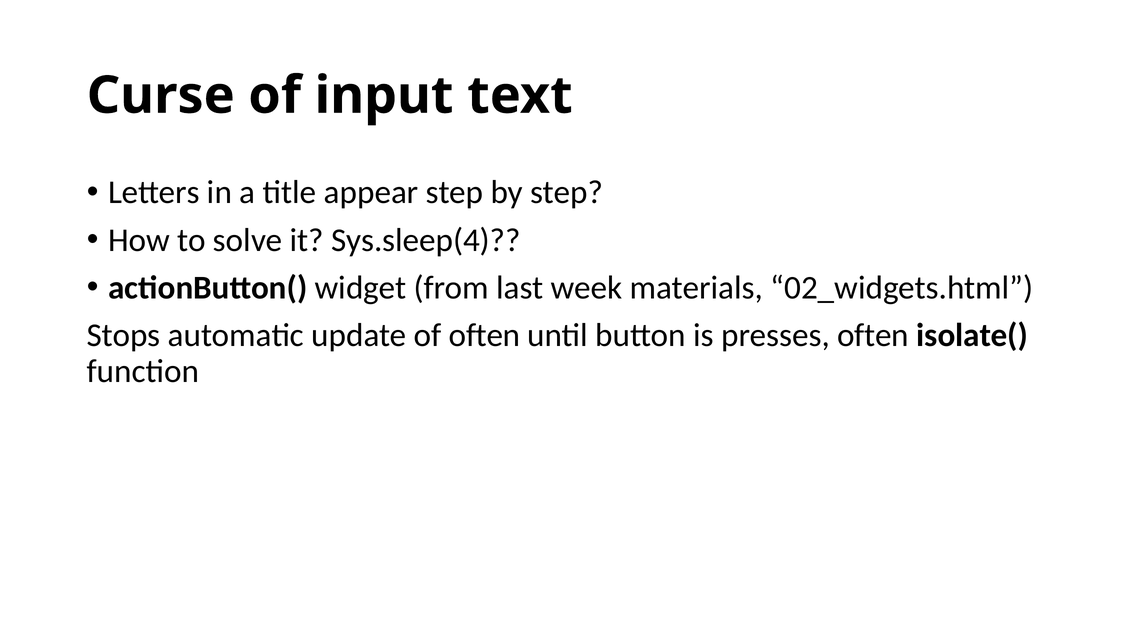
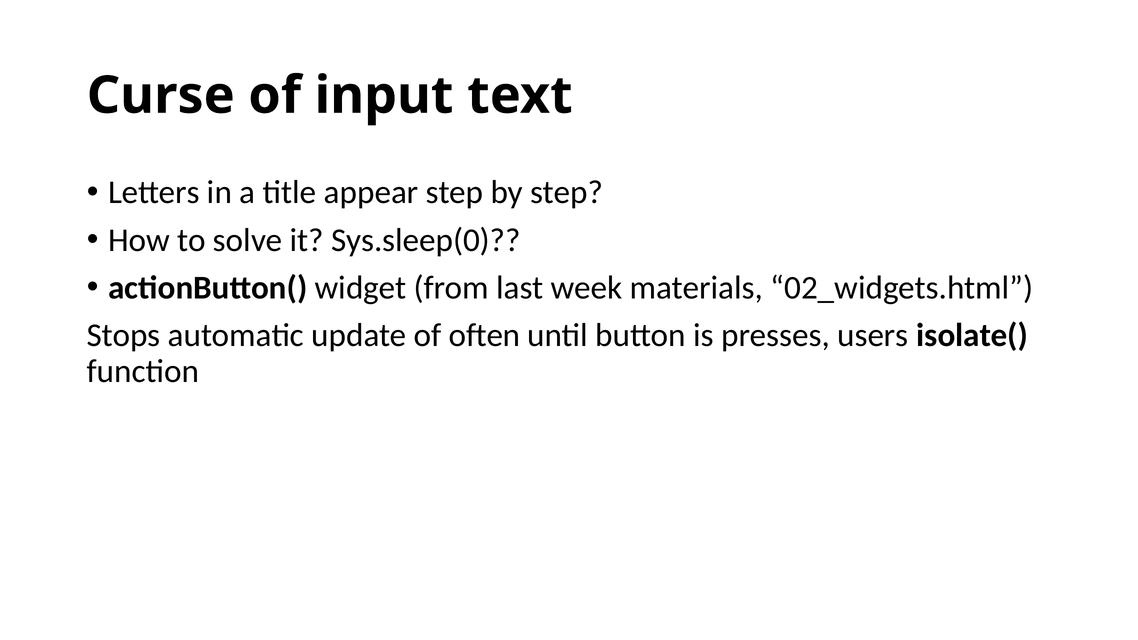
Sys.sleep(4: Sys.sleep(4 -> Sys.sleep(0 (426, 240)
presses often: often -> users (873, 336)
